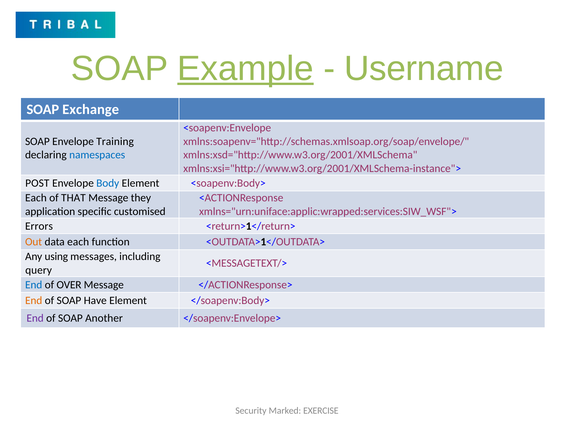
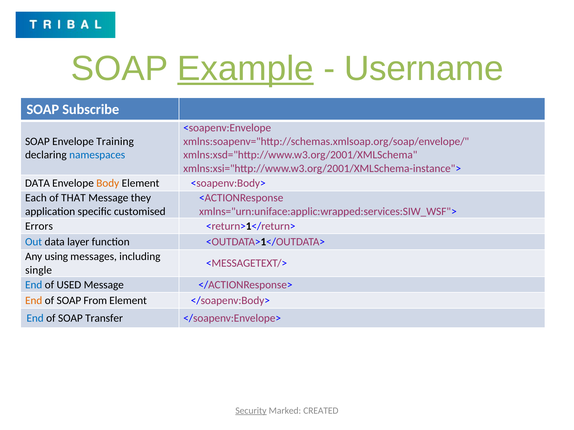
Exchange: Exchange -> Subscribe (91, 110)
POST: POST -> DATA (37, 183)
Body colour: blue -> orange (108, 183)
Out colour: orange -> blue (34, 242)
data each: each -> layer (78, 242)
query: query -> single (39, 270)
OVER: OVER -> USED (69, 285)
Have: Have -> From (95, 301)
End colour: purple -> blue (35, 318)
Another: Another -> Transfer (104, 318)
Security underline: none -> present (251, 411)
EXERCISE: EXERCISE -> CREATED (321, 411)
